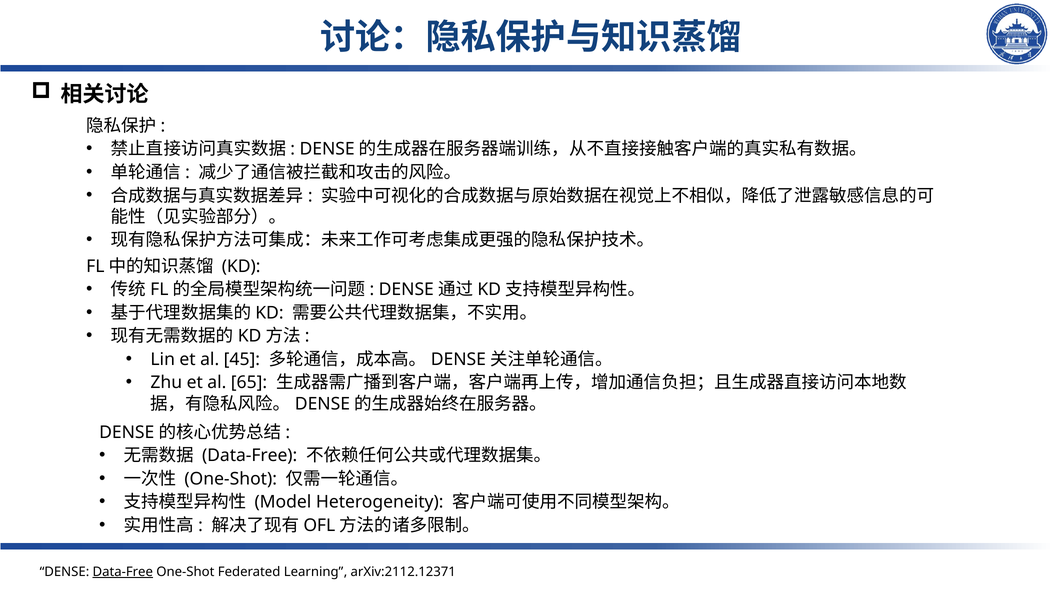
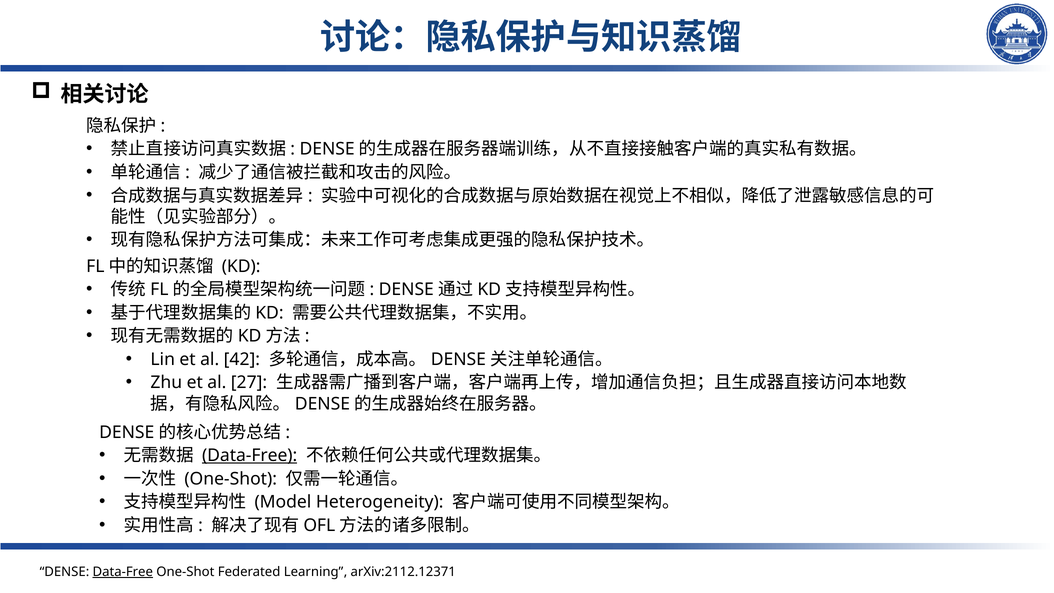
45: 45 -> 42 (242, 359)
65: 65 -> 27 (249, 383)
Data-Free underline: none -> present (250, 455)
